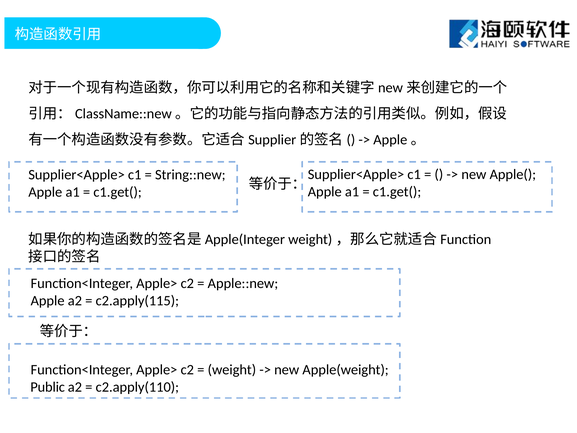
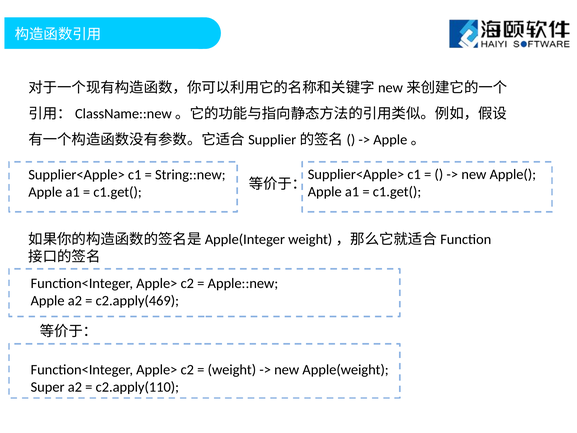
c2.apply(115: c2.apply(115 -> c2.apply(469 (137, 301)
Public: Public -> Super (48, 387)
